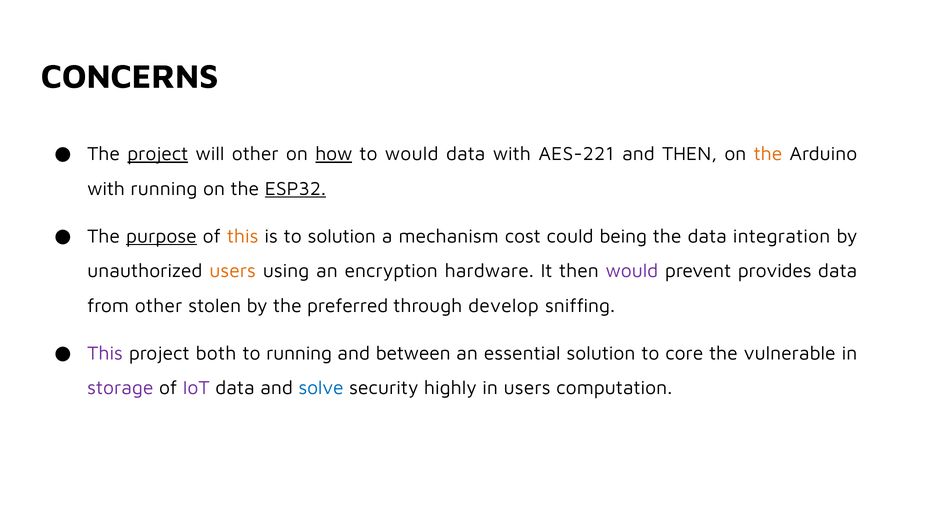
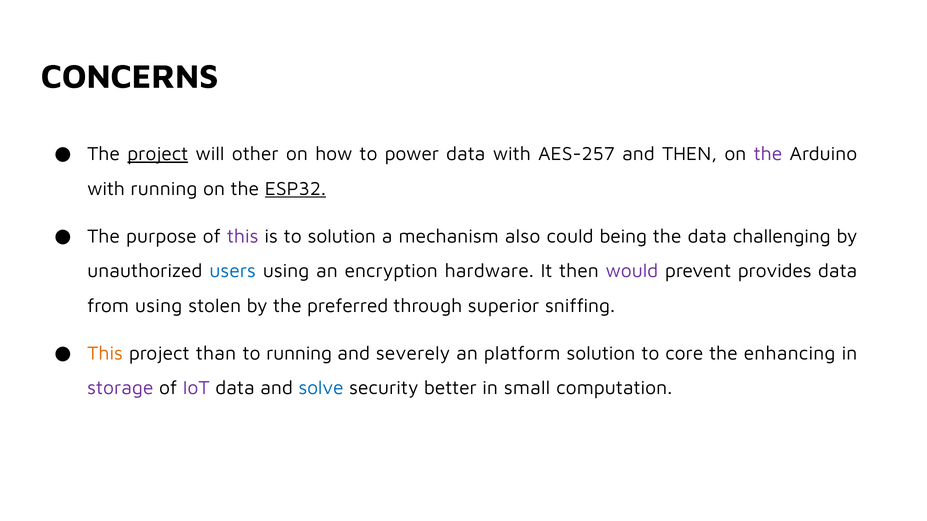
how underline: present -> none (334, 154)
to would: would -> power (412, 154)
AES-221: AES-221 -> AES-257 (576, 154)
the colour: orange -> purple (768, 154)
purpose underline: present -> none (161, 236)
this colour: orange -> purple (243, 236)
cost: cost -> also (523, 236)
integration: integration -> challenging (782, 236)
users colour: orange -> blue (233, 271)
from other: other -> using (159, 306)
develop: develop -> superior (504, 306)
This colour: purple -> orange (105, 354)
both: both -> than (216, 354)
between: between -> severely (413, 354)
essential: essential -> platform (522, 354)
vulnerable: vulnerable -> enhancing (790, 354)
highly: highly -> better (450, 388)
in users: users -> small (527, 388)
